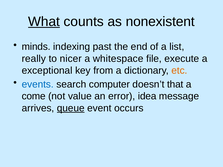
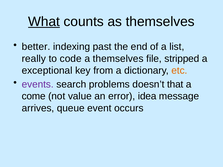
as nonexistent: nonexistent -> themselves (160, 22)
minds: minds -> better (36, 47)
nicer: nicer -> code (71, 59)
a whitespace: whitespace -> themselves (118, 59)
execute: execute -> stripped (182, 59)
events colour: blue -> purple (38, 84)
computer: computer -> problems (109, 84)
queue underline: present -> none (71, 108)
